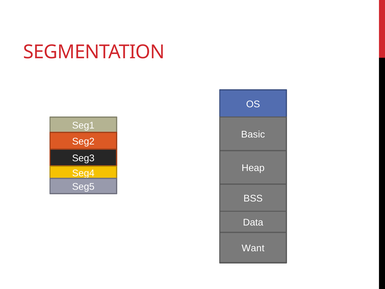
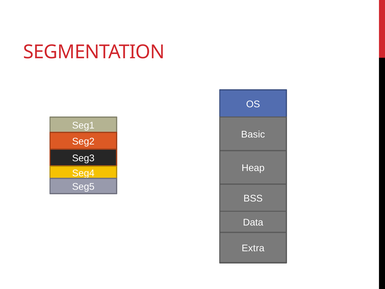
Want: Want -> Extra (253, 248)
